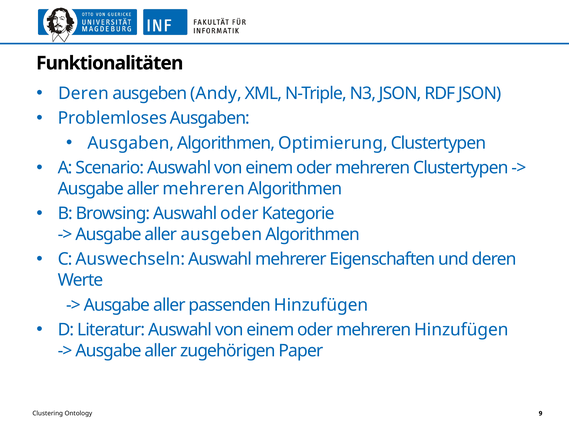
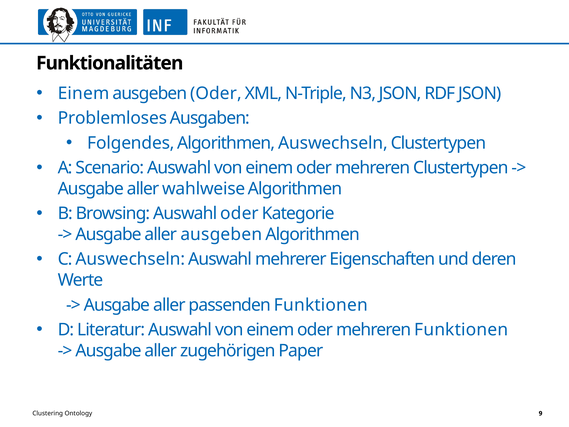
Deren: Deren -> Einem (84, 93)
ausgeben Andy: Andy -> Oder (216, 93)
Ausgaben: Ausgaben -> Folgendes (131, 143)
Algorithmen Optimierung: Optimierung -> Auswechseln (333, 143)
aller mehreren: mehreren -> wahlweise (204, 189)
passenden Hinzufügen: Hinzufügen -> Funktionen (321, 305)
mehreren Hinzufügen: Hinzufügen -> Funktionen (461, 330)
